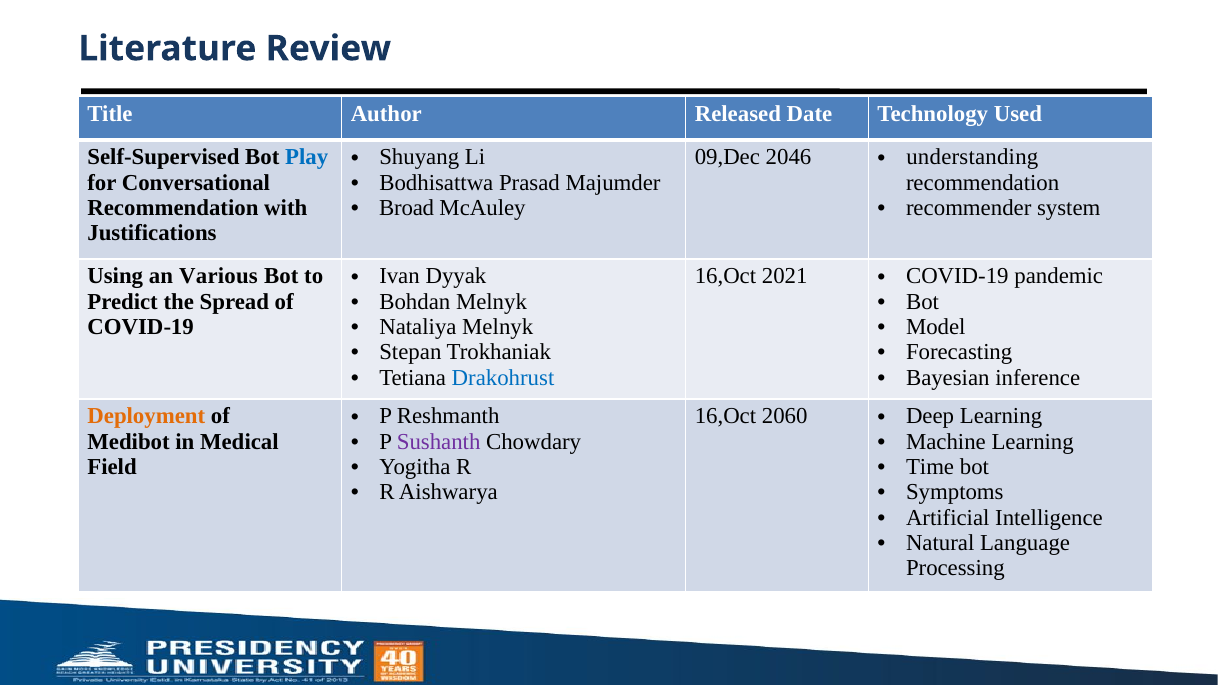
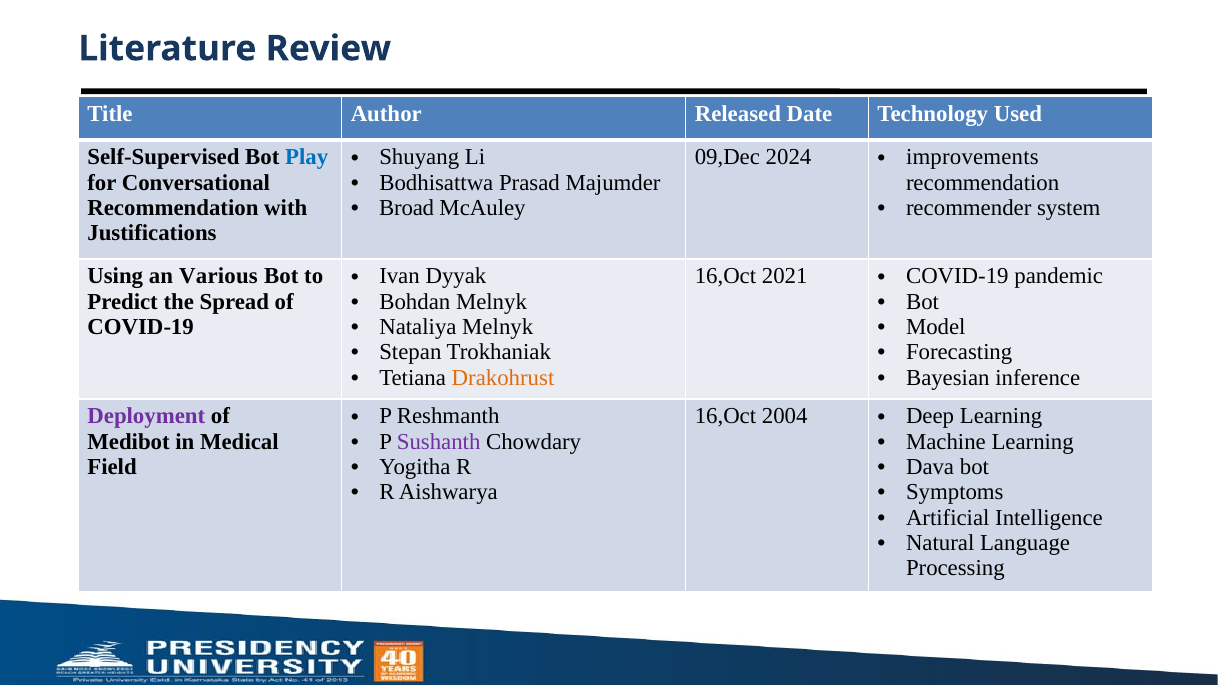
2046: 2046 -> 2024 (789, 157)
understanding: understanding -> improvements (972, 157)
Drakohrust colour: blue -> orange (503, 378)
Deployment colour: orange -> purple (146, 417)
2060: 2060 -> 2004 (785, 417)
Time: Time -> Dava (930, 467)
